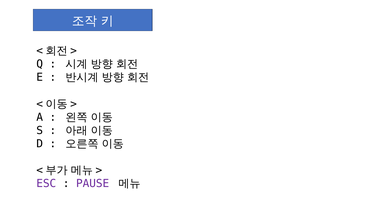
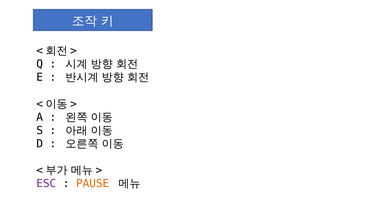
PAUSE colour: purple -> orange (93, 183)
